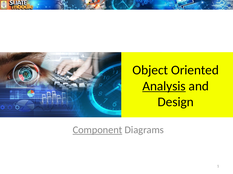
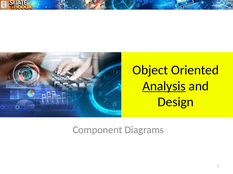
Component underline: present -> none (97, 130)
